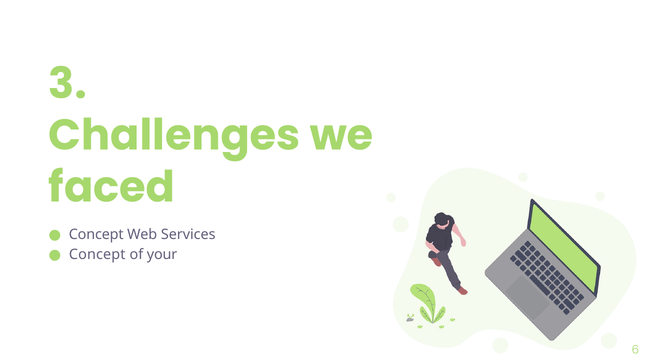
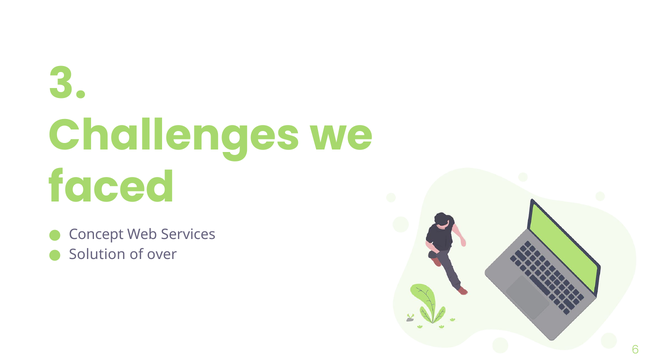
Concept: Concept -> Solution (97, 255)
your: your -> over (162, 255)
